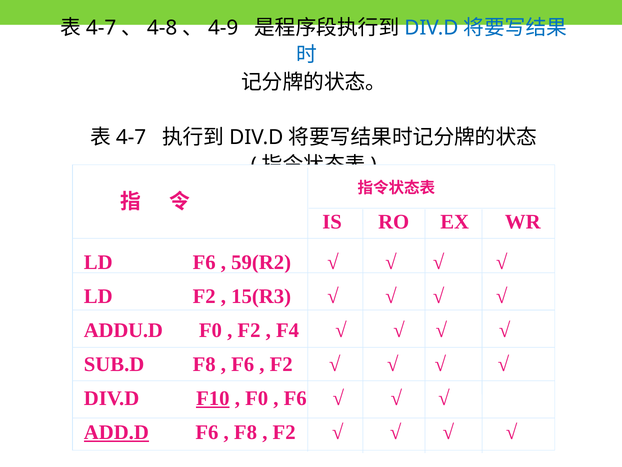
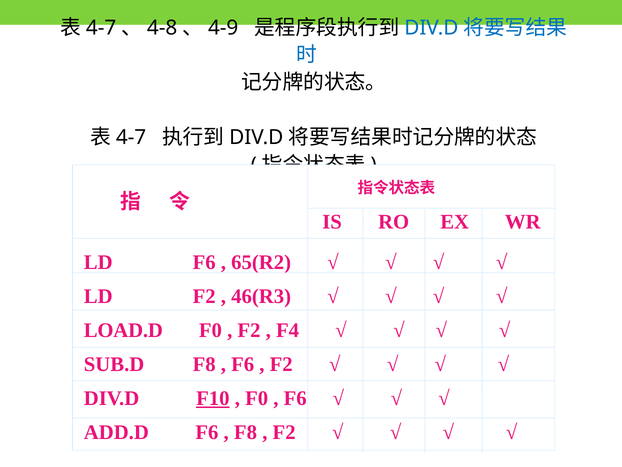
59(R2: 59(R2 -> 65(R2 (261, 262)
15(R3: 15(R3 -> 46(R3 (261, 296)
ADDU.D: ADDU.D -> LOAD.D (123, 330)
ADD.D underline: present -> none (116, 432)
